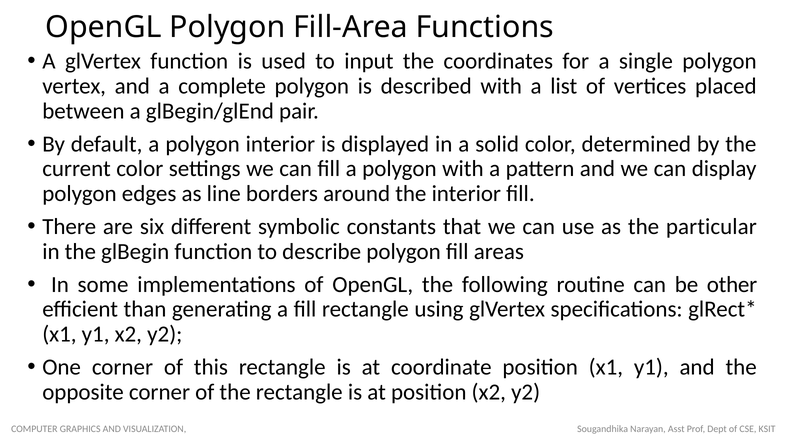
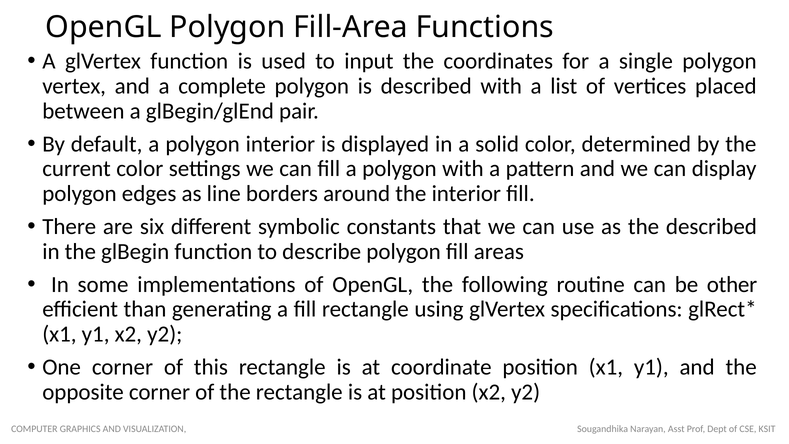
the particular: particular -> described (711, 227)
